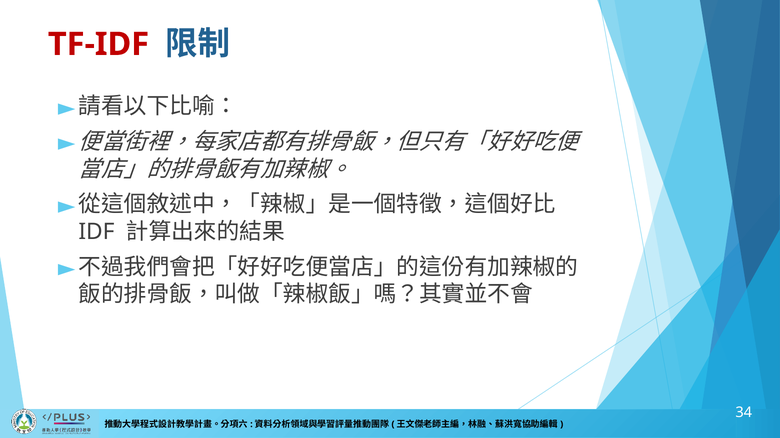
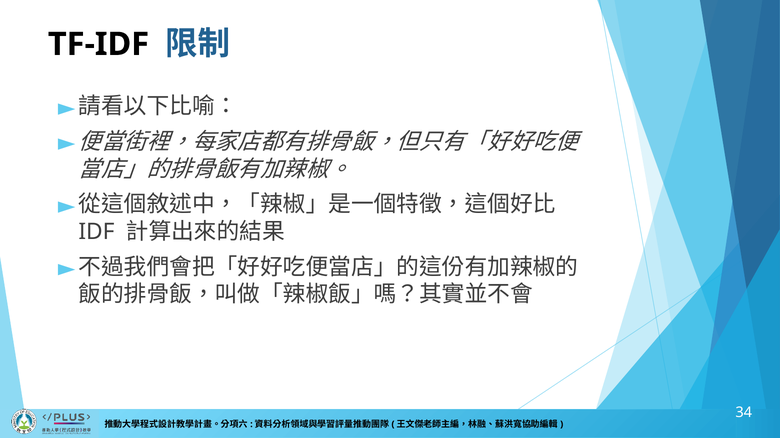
TF-IDF colour: red -> black (98, 44)
